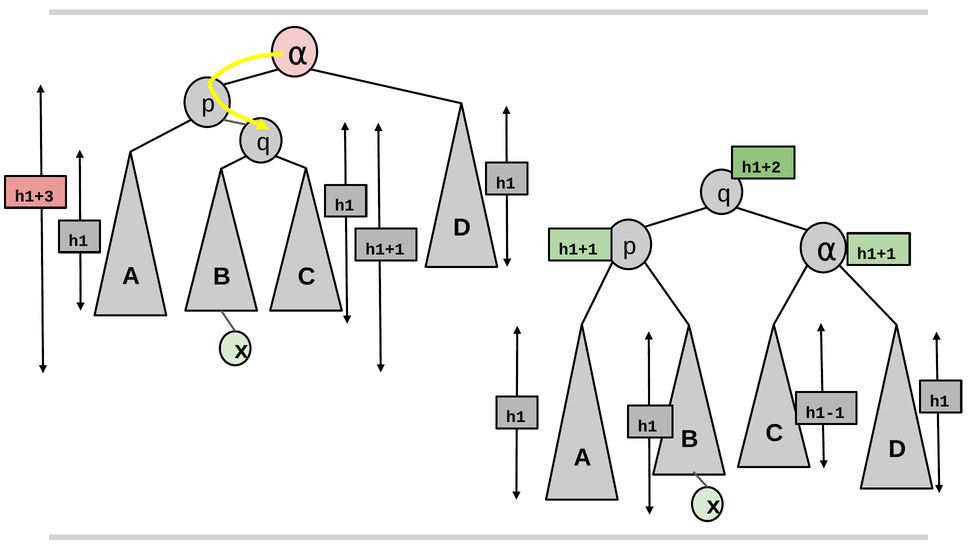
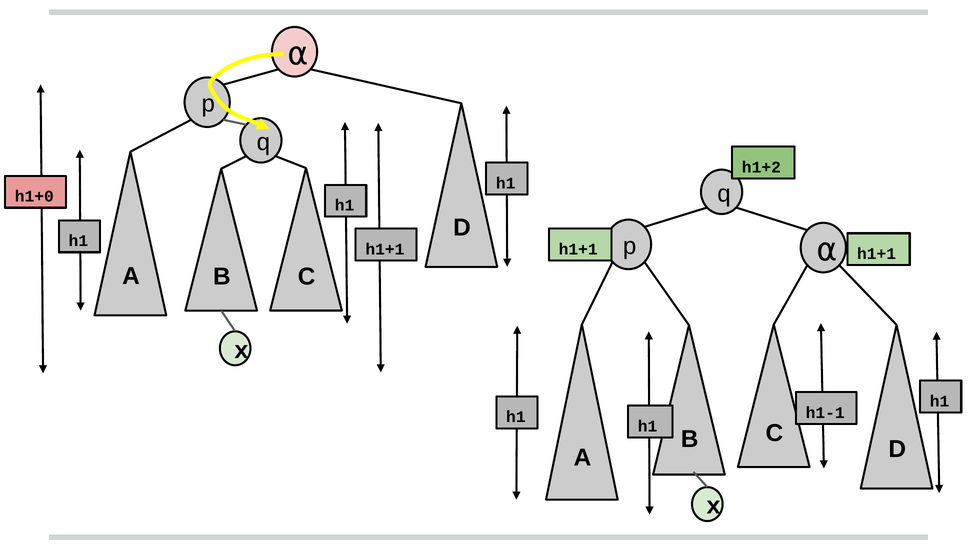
h1+3: h1+3 -> h1+0 (34, 196)
